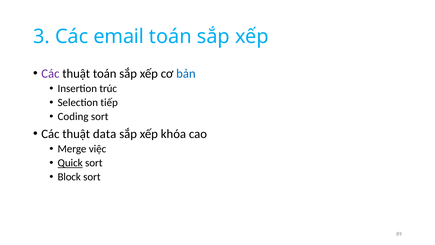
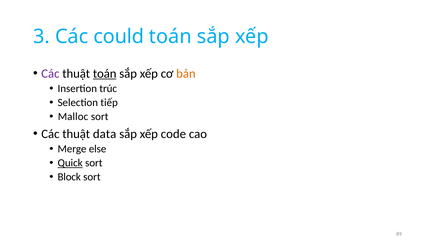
email: email -> could (119, 37)
toán underline: none -> present (105, 74)
bản colour: blue -> orange (186, 74)
Coding: Coding -> Malloc (73, 117)
khóa: khóa -> code (173, 134)
việc: việc -> else (98, 149)
